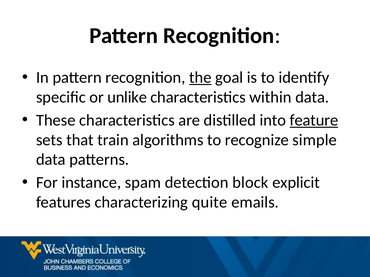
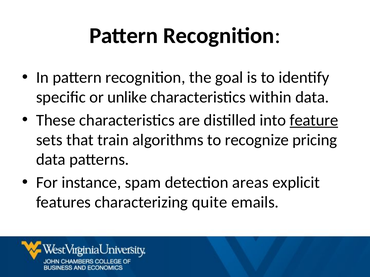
the underline: present -> none (200, 78)
simple: simple -> pricing (315, 140)
block: block -> areas (250, 183)
